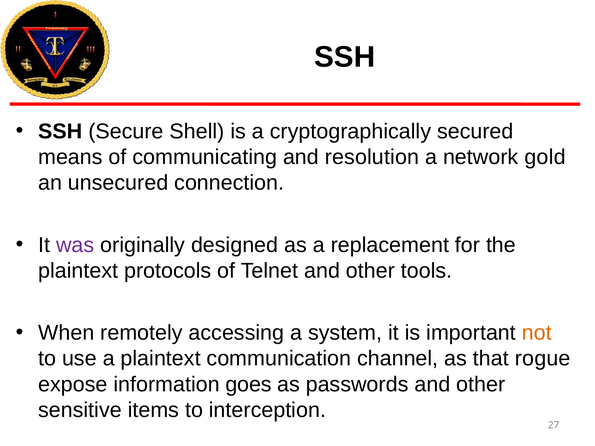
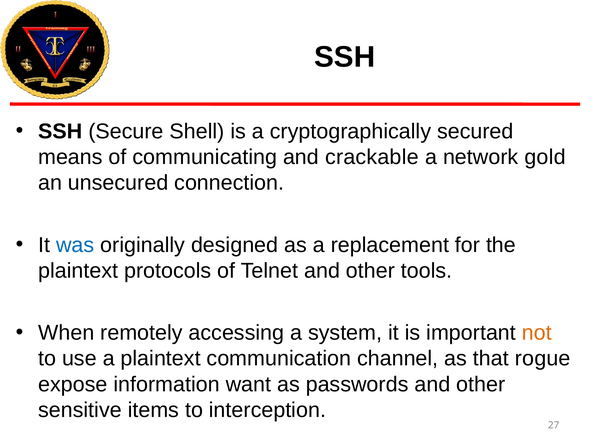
resolution: resolution -> crackable (372, 157)
was colour: purple -> blue (75, 245)
goes: goes -> want (248, 384)
